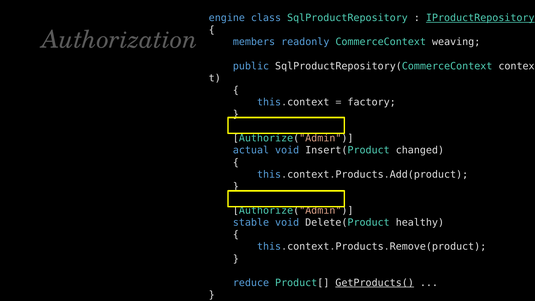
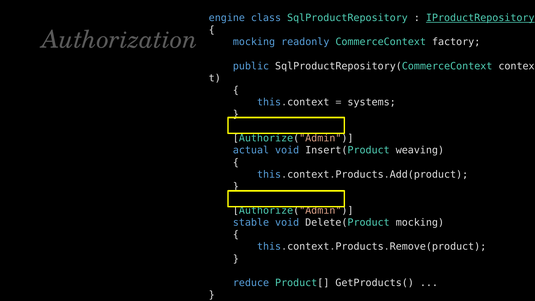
members: members -> mocking (254, 42)
weaving: weaving -> factory (456, 42)
factory: factory -> systems (372, 102)
changed: changed -> weaving (420, 150)
Delete(Product healthy: healthy -> mocking (420, 223)
GetProducts( underline: present -> none (375, 283)
